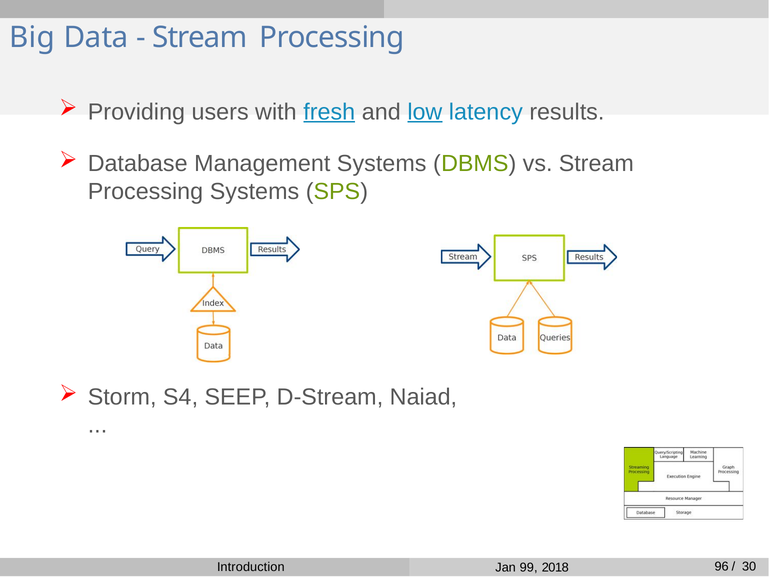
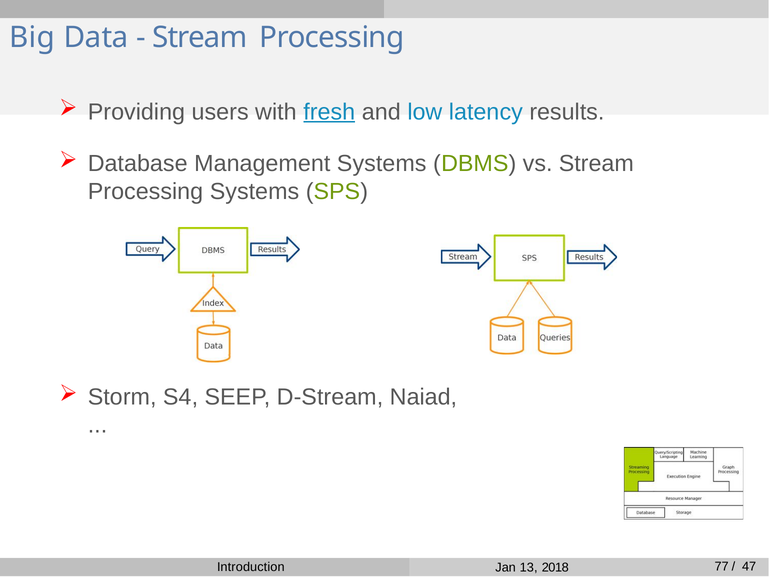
low underline: present -> none (425, 112)
99: 99 -> 13 (529, 568)
96: 96 -> 77 (722, 567)
30: 30 -> 47 (749, 567)
